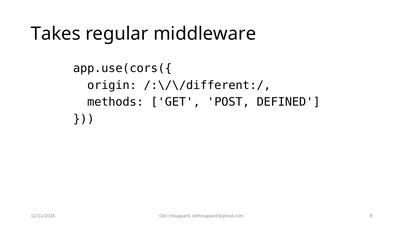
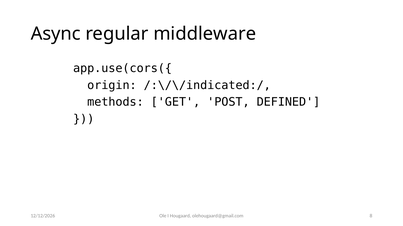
Takes: Takes -> Async (56, 34)
/:\/\/different:/: /:\/\/different:/ -> /:\/\/indicated:/ (207, 85)
